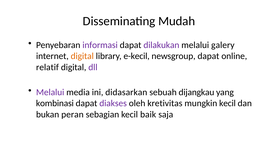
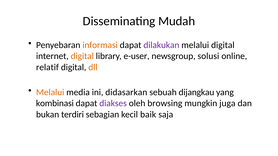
informasi colour: purple -> orange (100, 45)
melalui galery: galery -> digital (223, 45)
e-kecil: e-kecil -> e-user (137, 56)
newsgroup dapat: dapat -> solusi (208, 56)
dll colour: purple -> orange (93, 67)
Melalui colour: purple -> orange (50, 92)
kretivitas: kretivitas -> browsing (165, 104)
mungkin kecil: kecil -> juga (227, 104)
peran: peran -> terdiri (73, 115)
